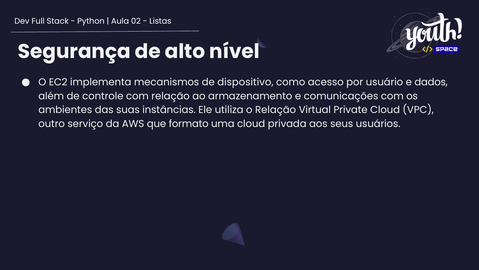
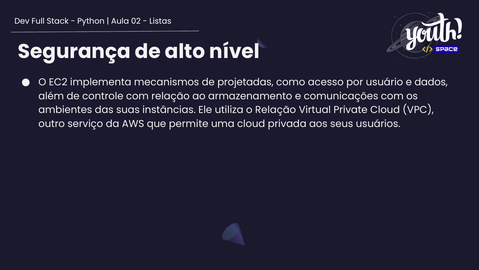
dispositivo: dispositivo -> projetadas (245, 82)
formato: formato -> permite (189, 123)
